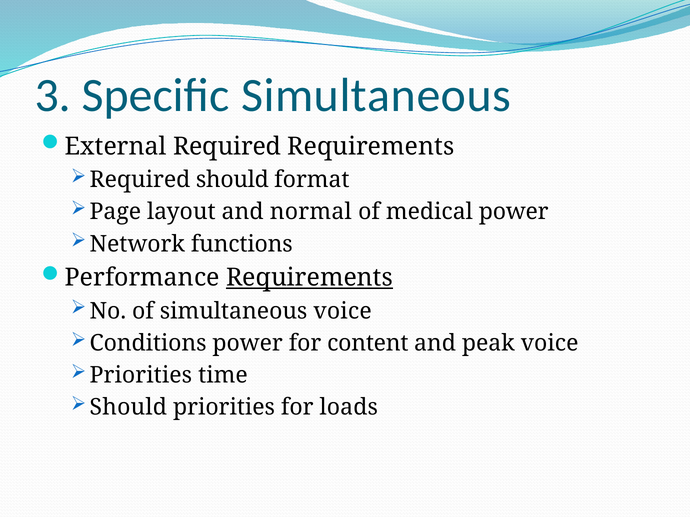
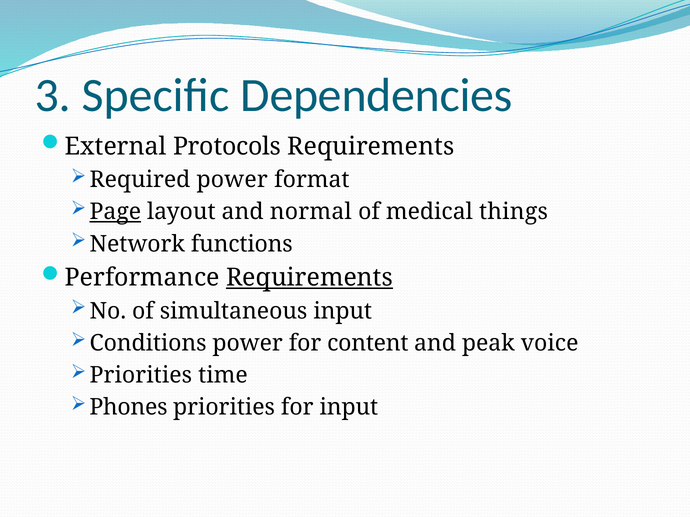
Specific Simultaneous: Simultaneous -> Dependencies (376, 95)
External Required: Required -> Protocols (227, 147)
Required should: should -> power (232, 180)
Page underline: none -> present (115, 212)
medical power: power -> things (513, 212)
simultaneous voice: voice -> input (343, 311)
Should: Should -> Phones (128, 408)
for loads: loads -> input (349, 408)
